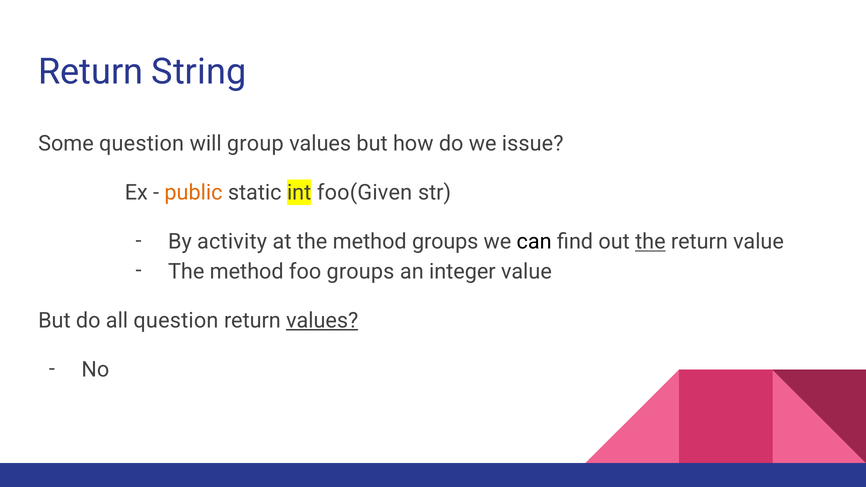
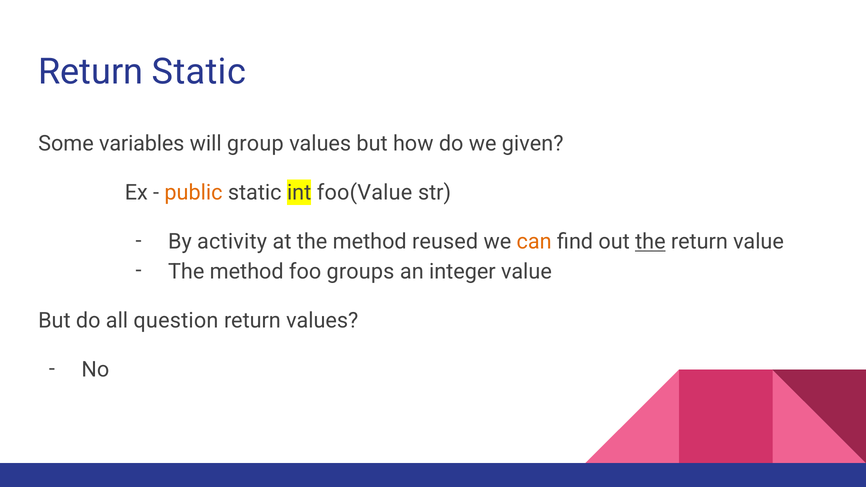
Return String: String -> Static (199, 72)
Some question: question -> variables (142, 144)
issue: issue -> given (533, 144)
foo(Given: foo(Given -> foo(Value (365, 193)
method groups: groups -> reused (445, 242)
can colour: black -> orange (534, 242)
values underline: present -> none (322, 321)
